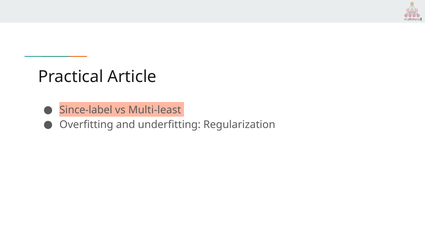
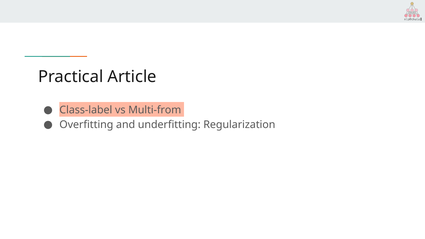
Since-label: Since-label -> Class-label (86, 110)
Multi-least: Multi-least -> Multi-from (155, 110)
